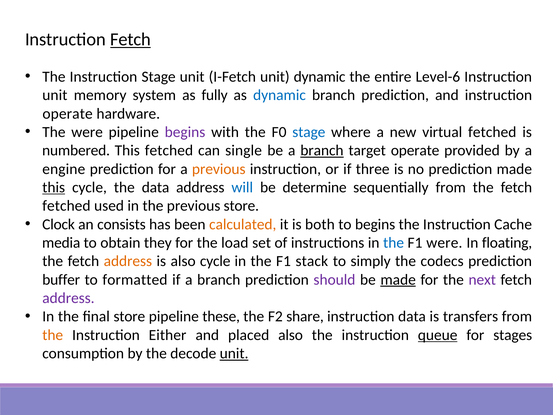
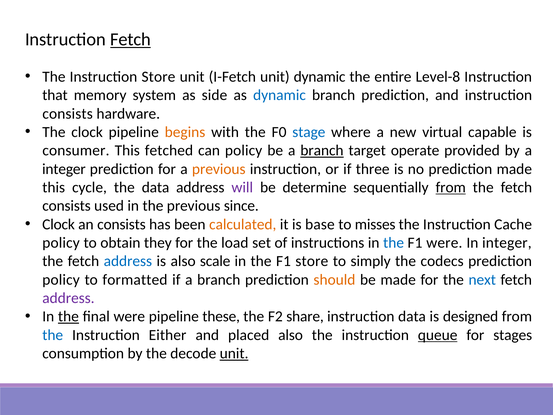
Instruction Stage: Stage -> Store (158, 77)
Level-6: Level-6 -> Level-8 (438, 77)
unit: unit -> that (55, 95)
fully: fully -> side (214, 95)
operate: operate -> consists (68, 114)
The were: were -> clock (87, 132)
begins colour: purple -> orange (185, 132)
virtual fetched: fetched -> capable (492, 132)
numbered: numbered -> consumer (76, 150)
can single: single -> policy (244, 150)
engine: engine -> integer (64, 169)
this underline: present -> none (54, 187)
will colour: blue -> purple (242, 187)
from underline: none -> present (451, 187)
fetched: fetched -> consists (67, 206)
previous store: store -> since (241, 206)
both: both -> base (320, 224)
to begins: begins -> misses (375, 224)
media: media -> policy (61, 243)
In floating: floating -> integer (507, 243)
address colour: orange -> blue (128, 261)
also cycle: cycle -> scale (215, 261)
F1 stack: stack -> store (312, 261)
buffer: buffer -> policy (61, 280)
should colour: purple -> orange (334, 280)
made underline: present -> none (398, 280)
next colour: purple -> blue (482, 280)
the underline: none -> present (68, 316)
final store: store -> were (129, 316)
transfers: transfers -> designed (471, 316)
the colour: orange -> blue (53, 335)
